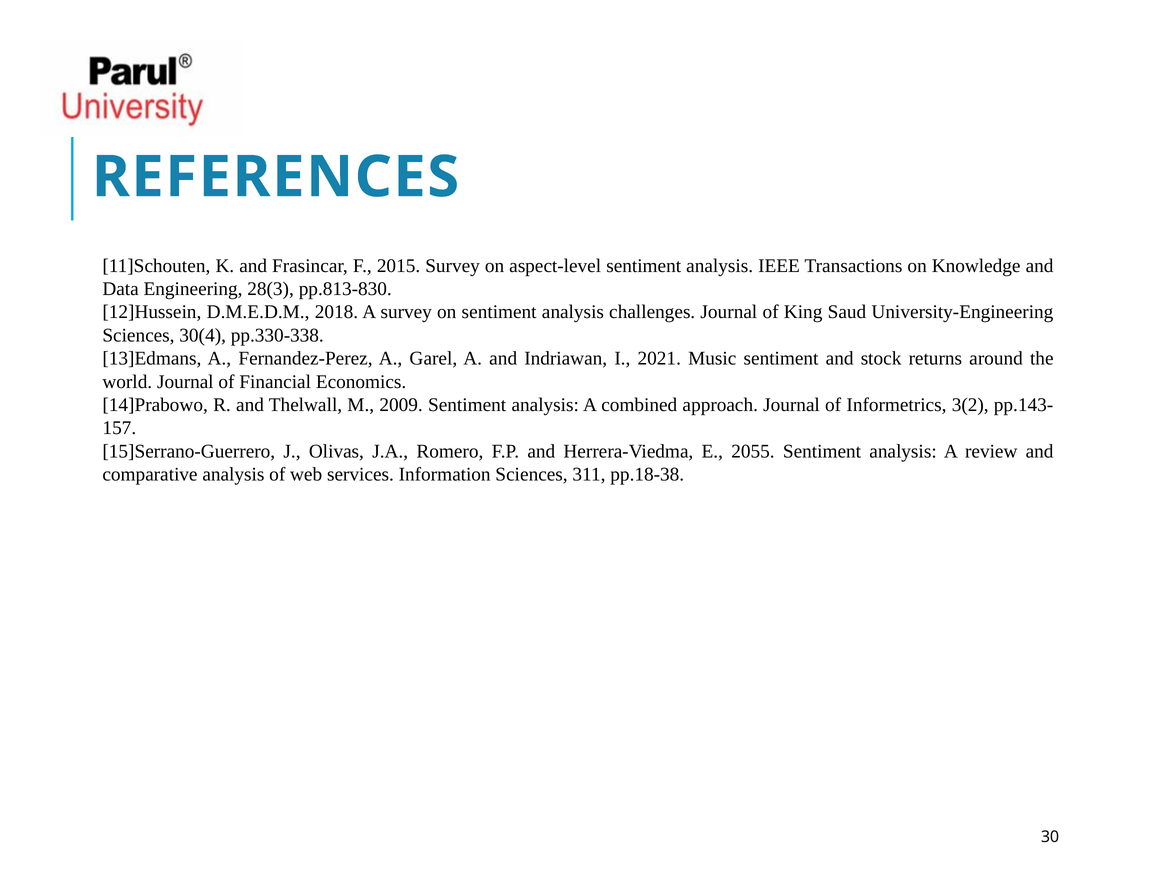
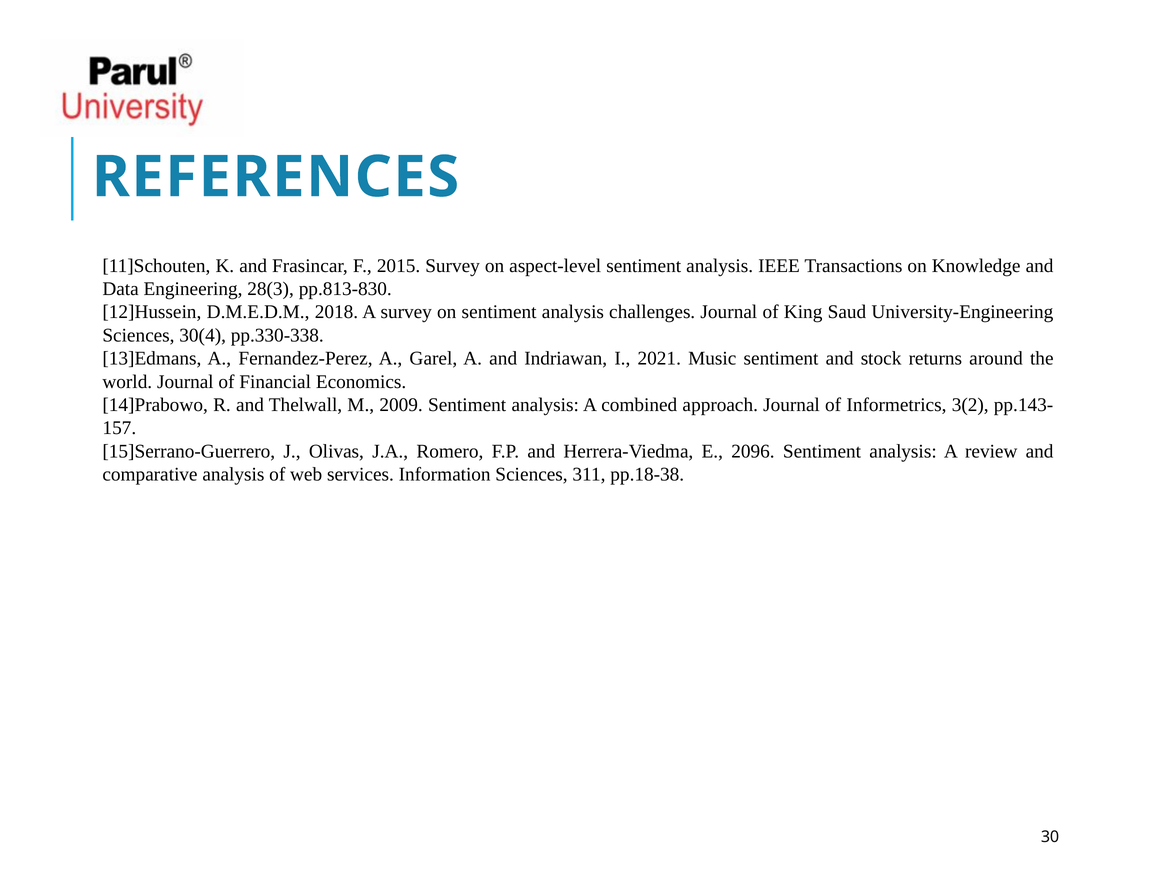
2055: 2055 -> 2096 (753, 451)
